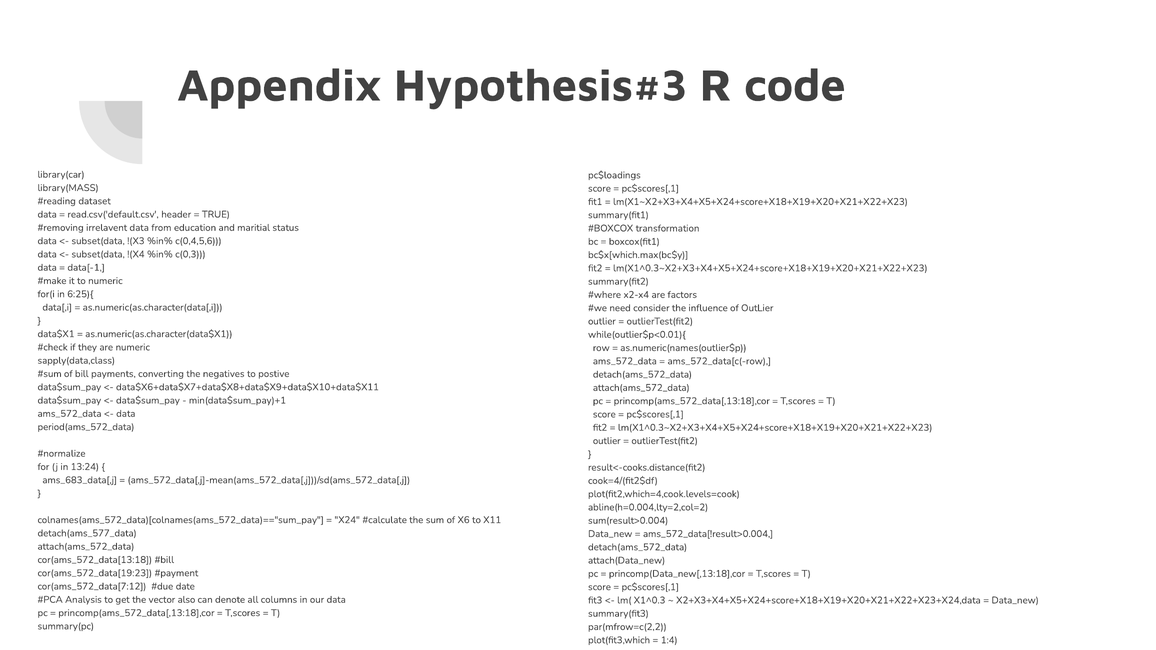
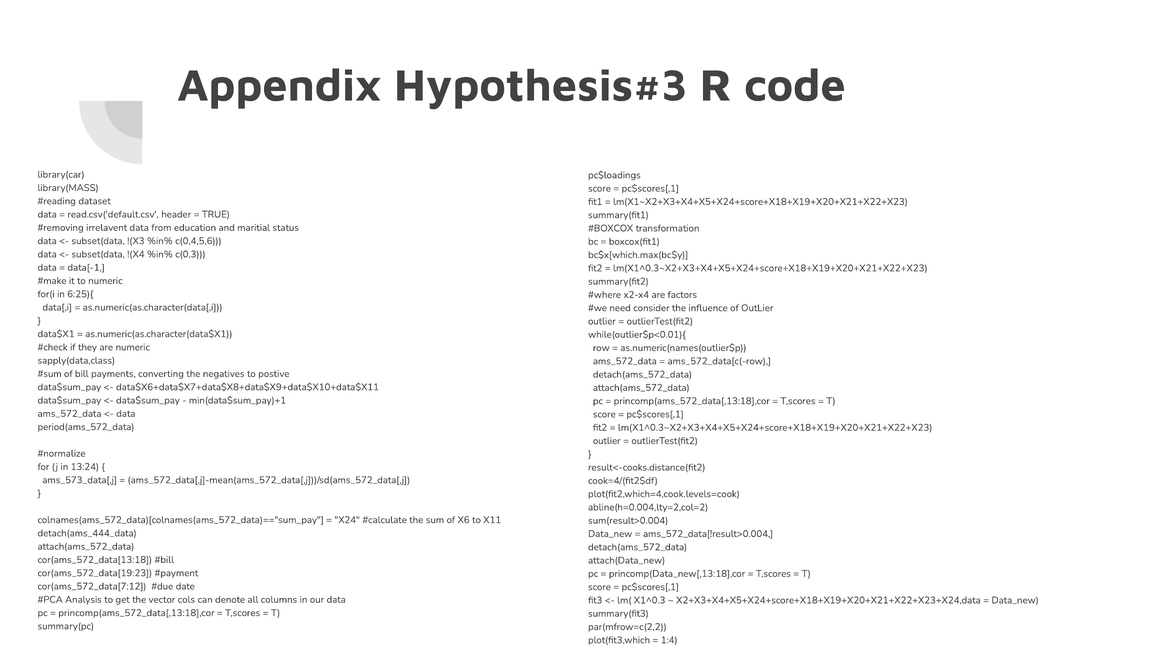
ams_683_data[,j: ams_683_data[,j -> ams_573_data[,j (80, 480)
detach(ams_577_data: detach(ams_577_data -> detach(ams_444_data (87, 533)
also: also -> cols (186, 600)
